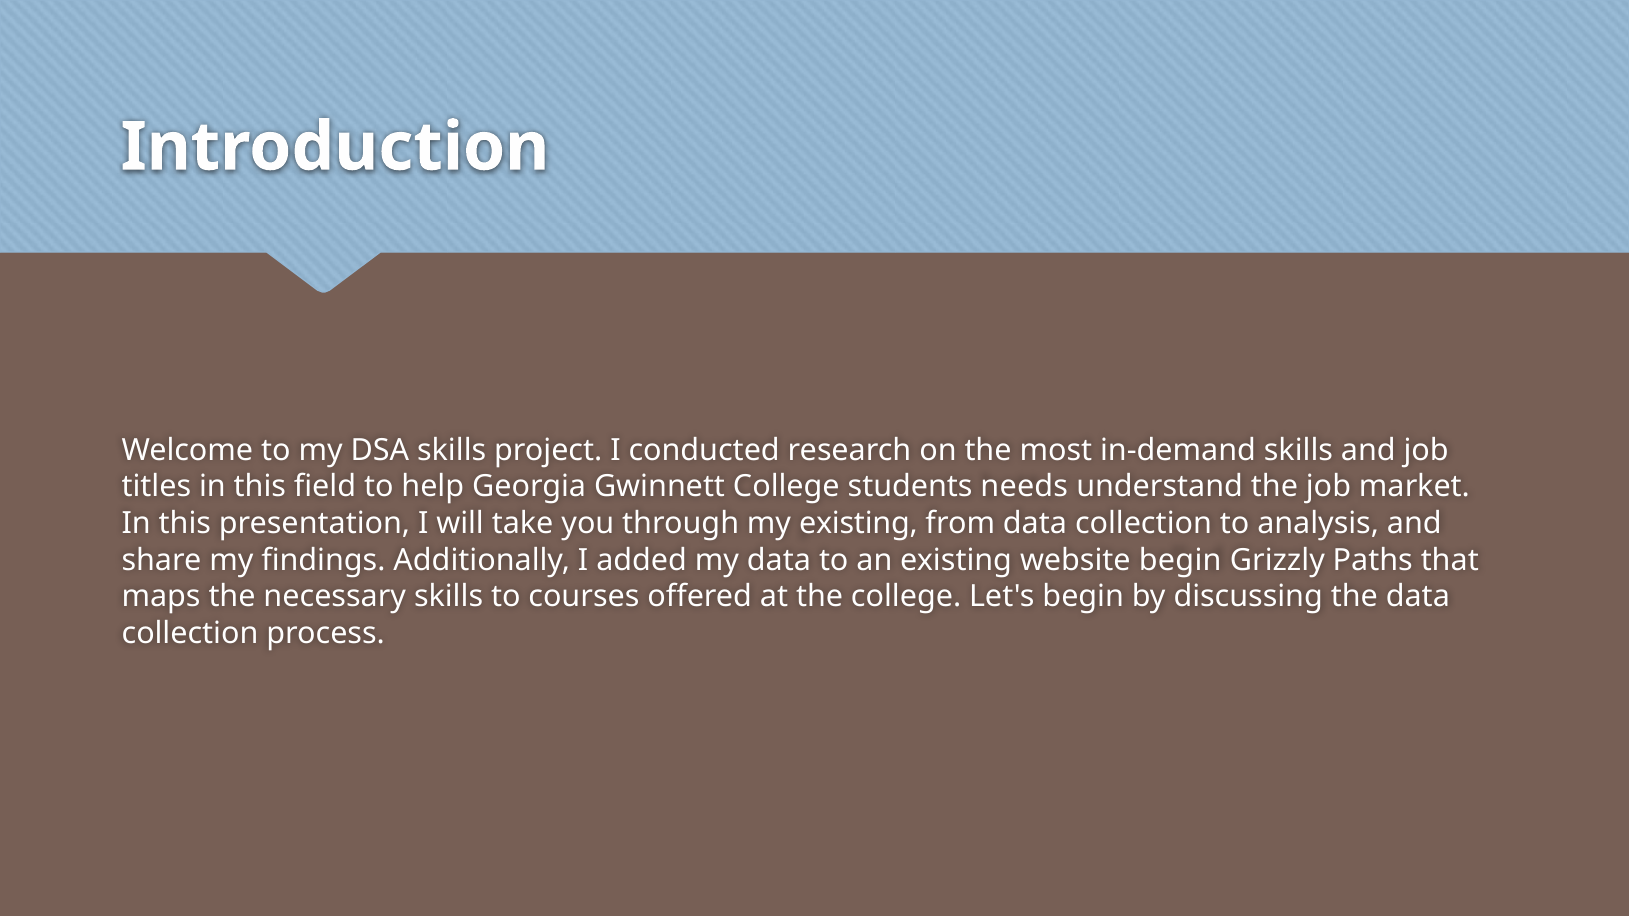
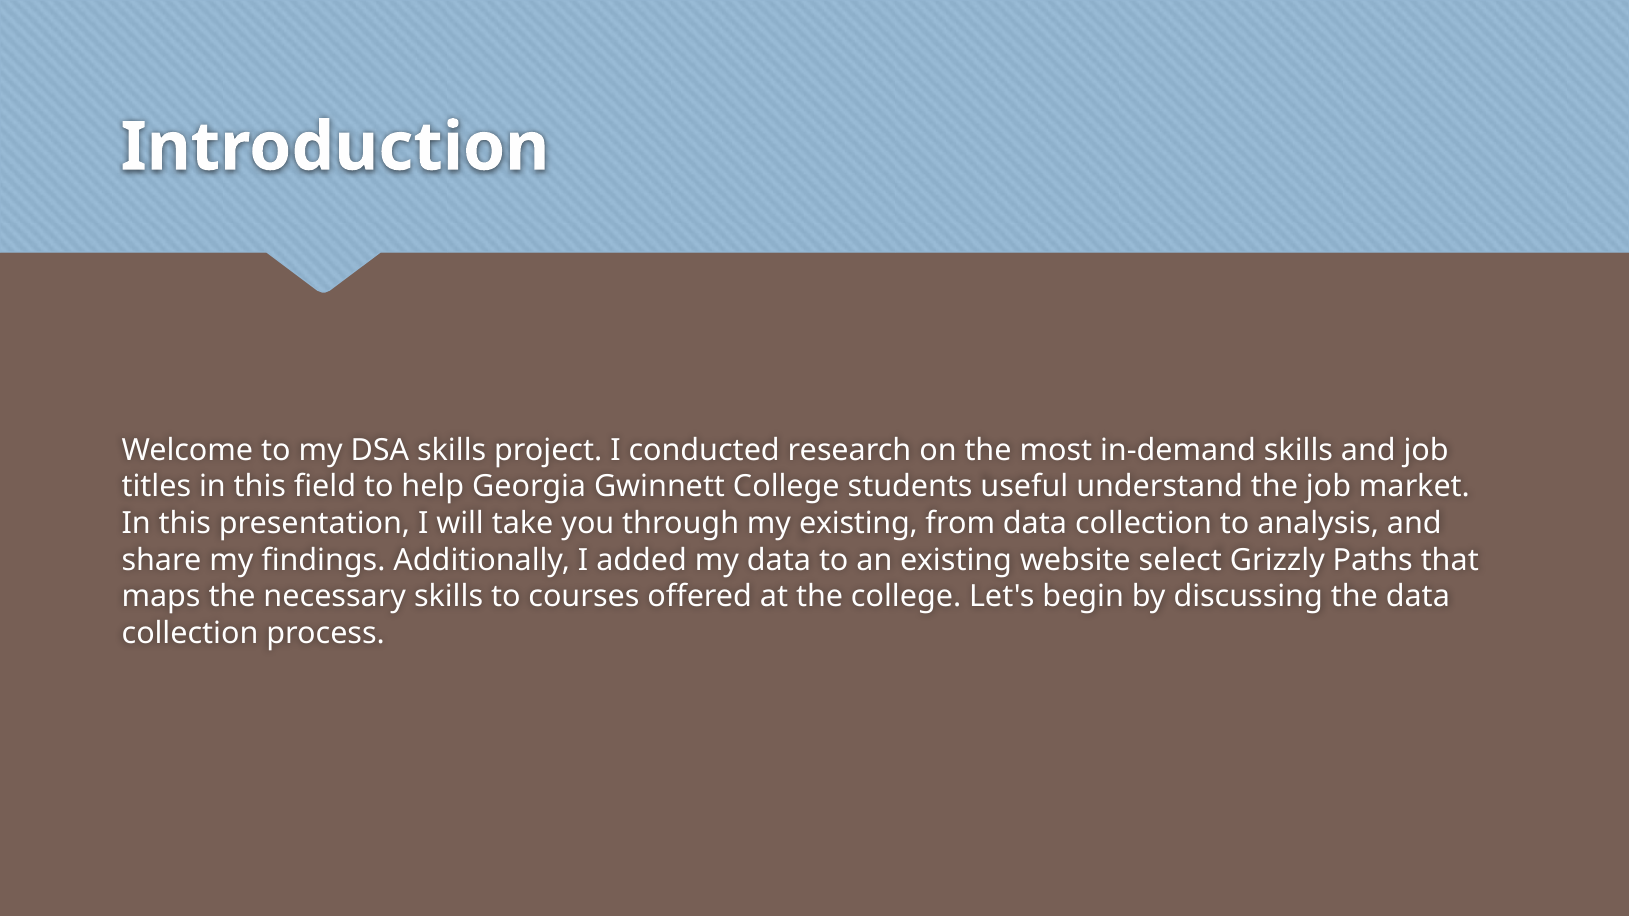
needs: needs -> useful (1024, 487)
website begin: begin -> select (1180, 560)
